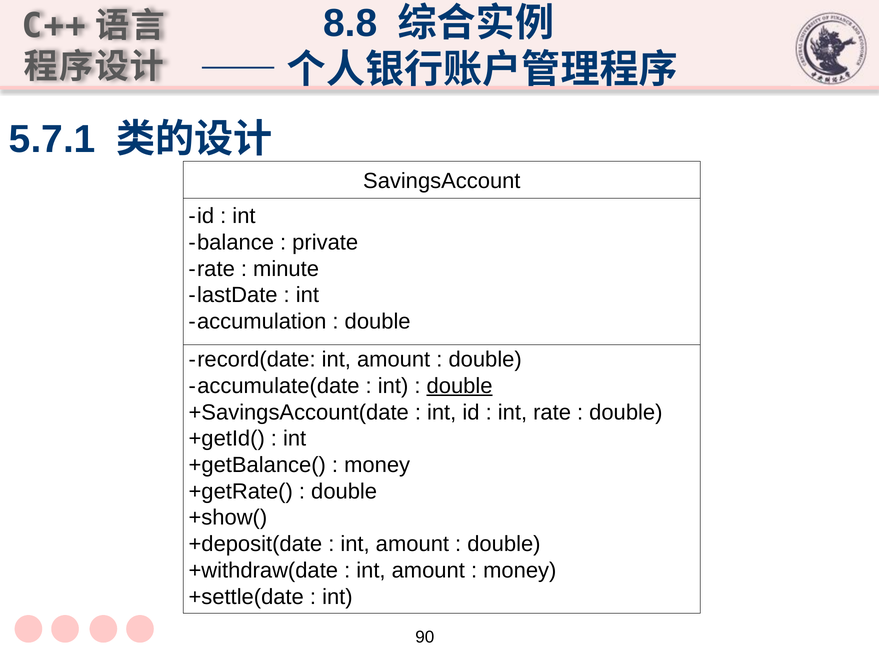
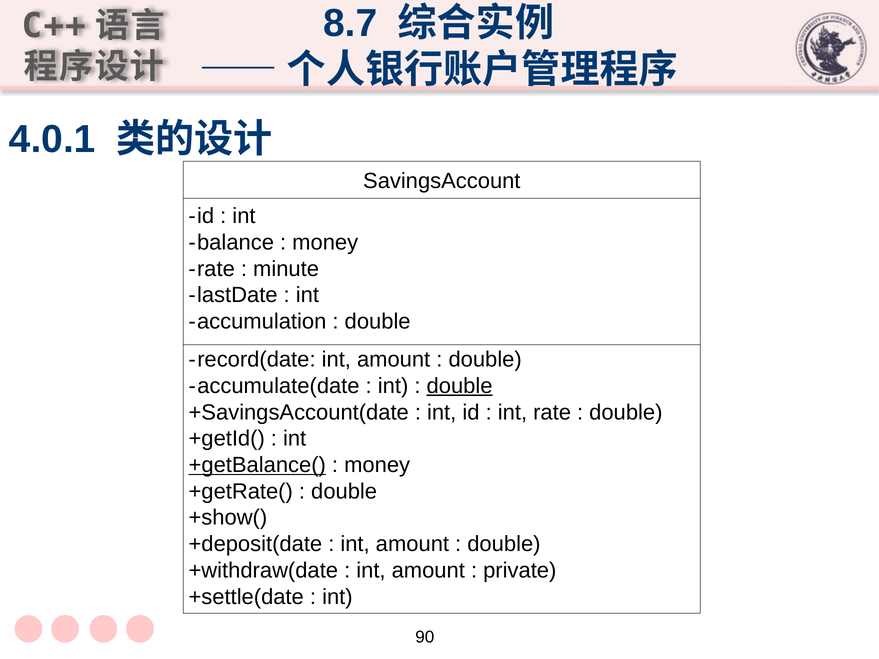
8.8: 8.8 -> 8.7 (350, 23)
5.7.1: 5.7.1 -> 4.0.1 (52, 139)
private: private -> money (325, 243)
+getBalance( underline: none -> present (257, 465)
money: money -> private (520, 571)
